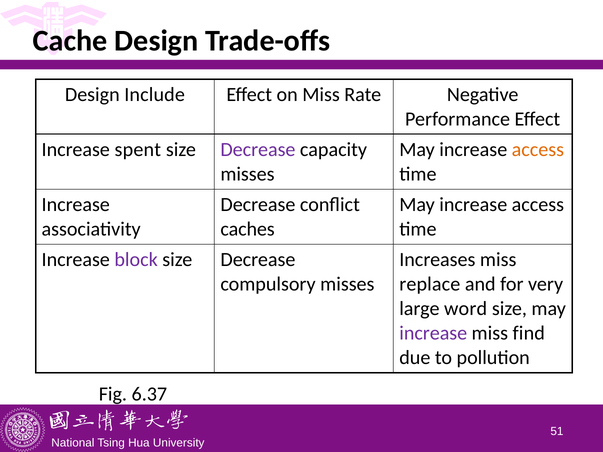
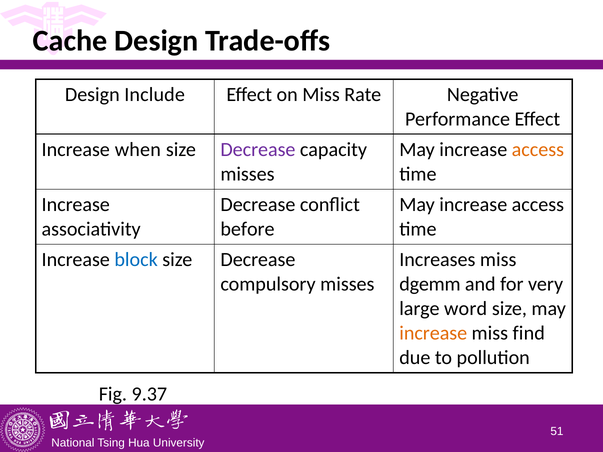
spent: spent -> when (138, 150)
caches: caches -> before (247, 229)
block colour: purple -> blue (136, 260)
replace: replace -> dgemm (430, 284)
increase colour: purple -> orange (433, 333)
6.37: 6.37 -> 9.37 (149, 395)
